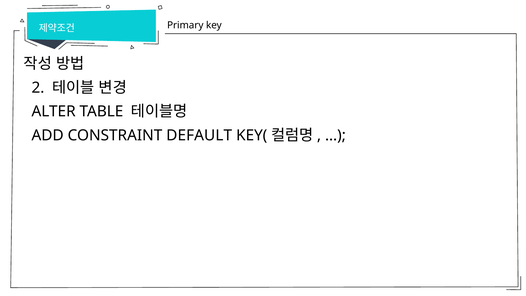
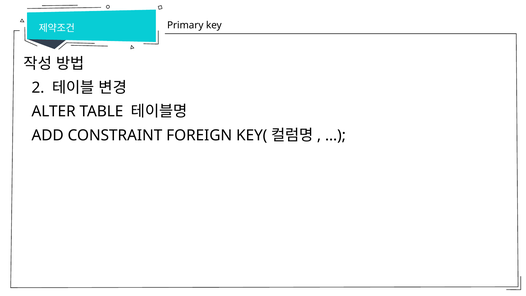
DEFAULT: DEFAULT -> FOREIGN (199, 135)
